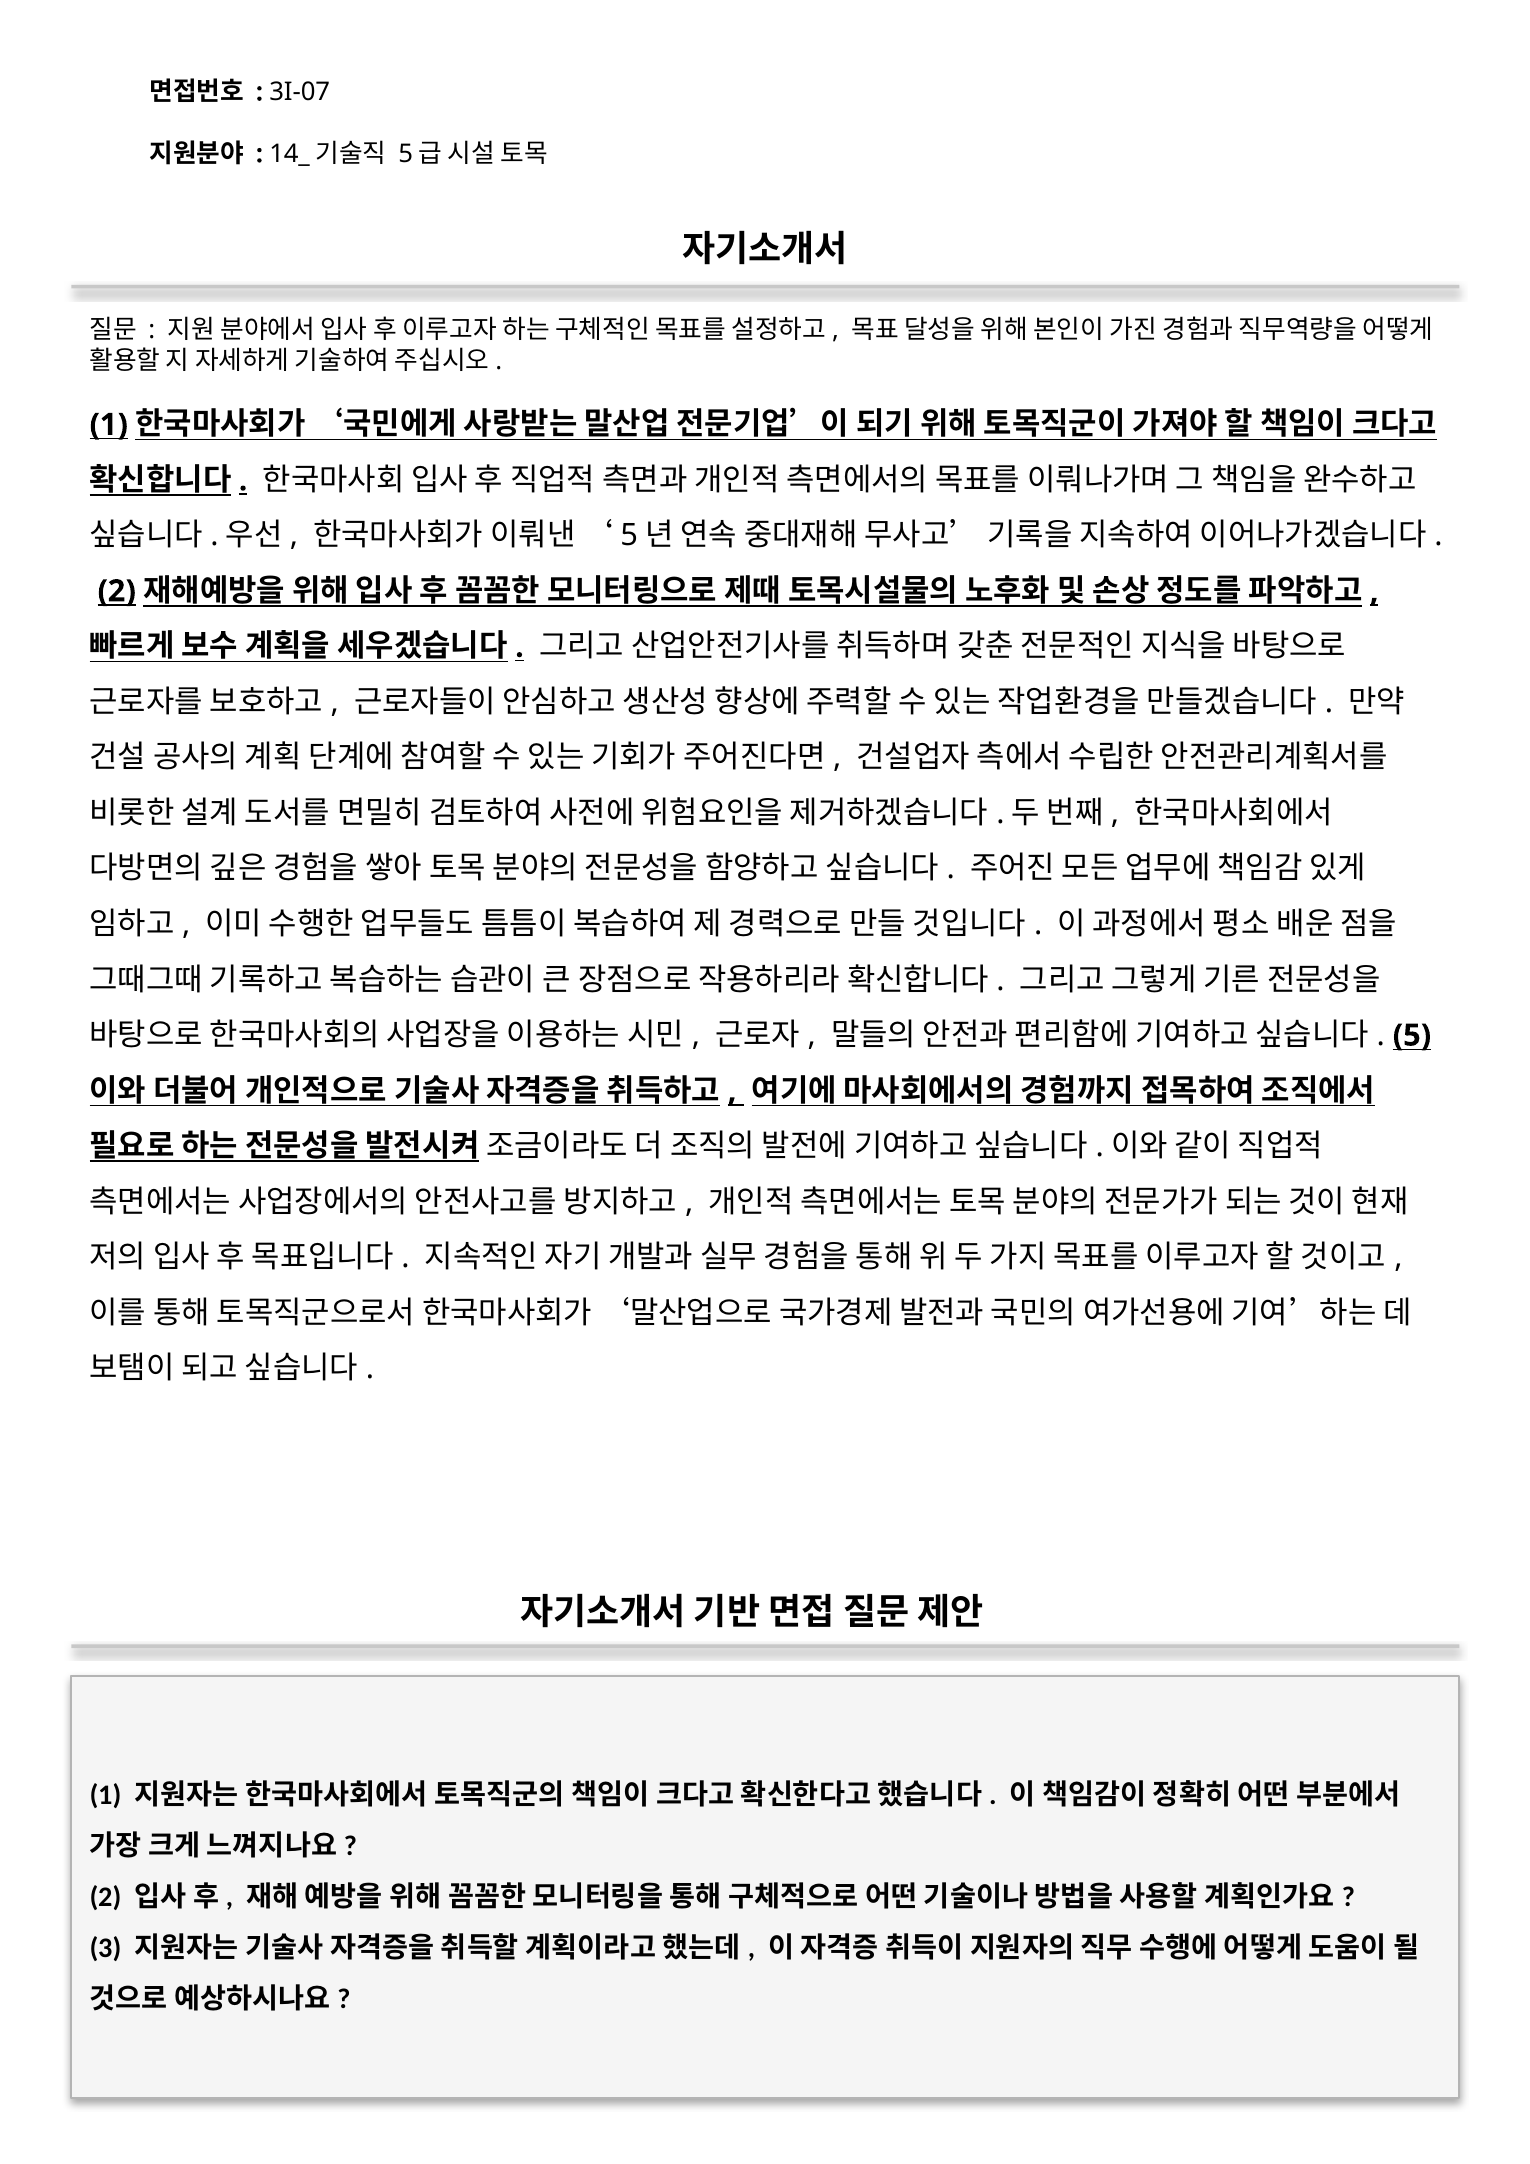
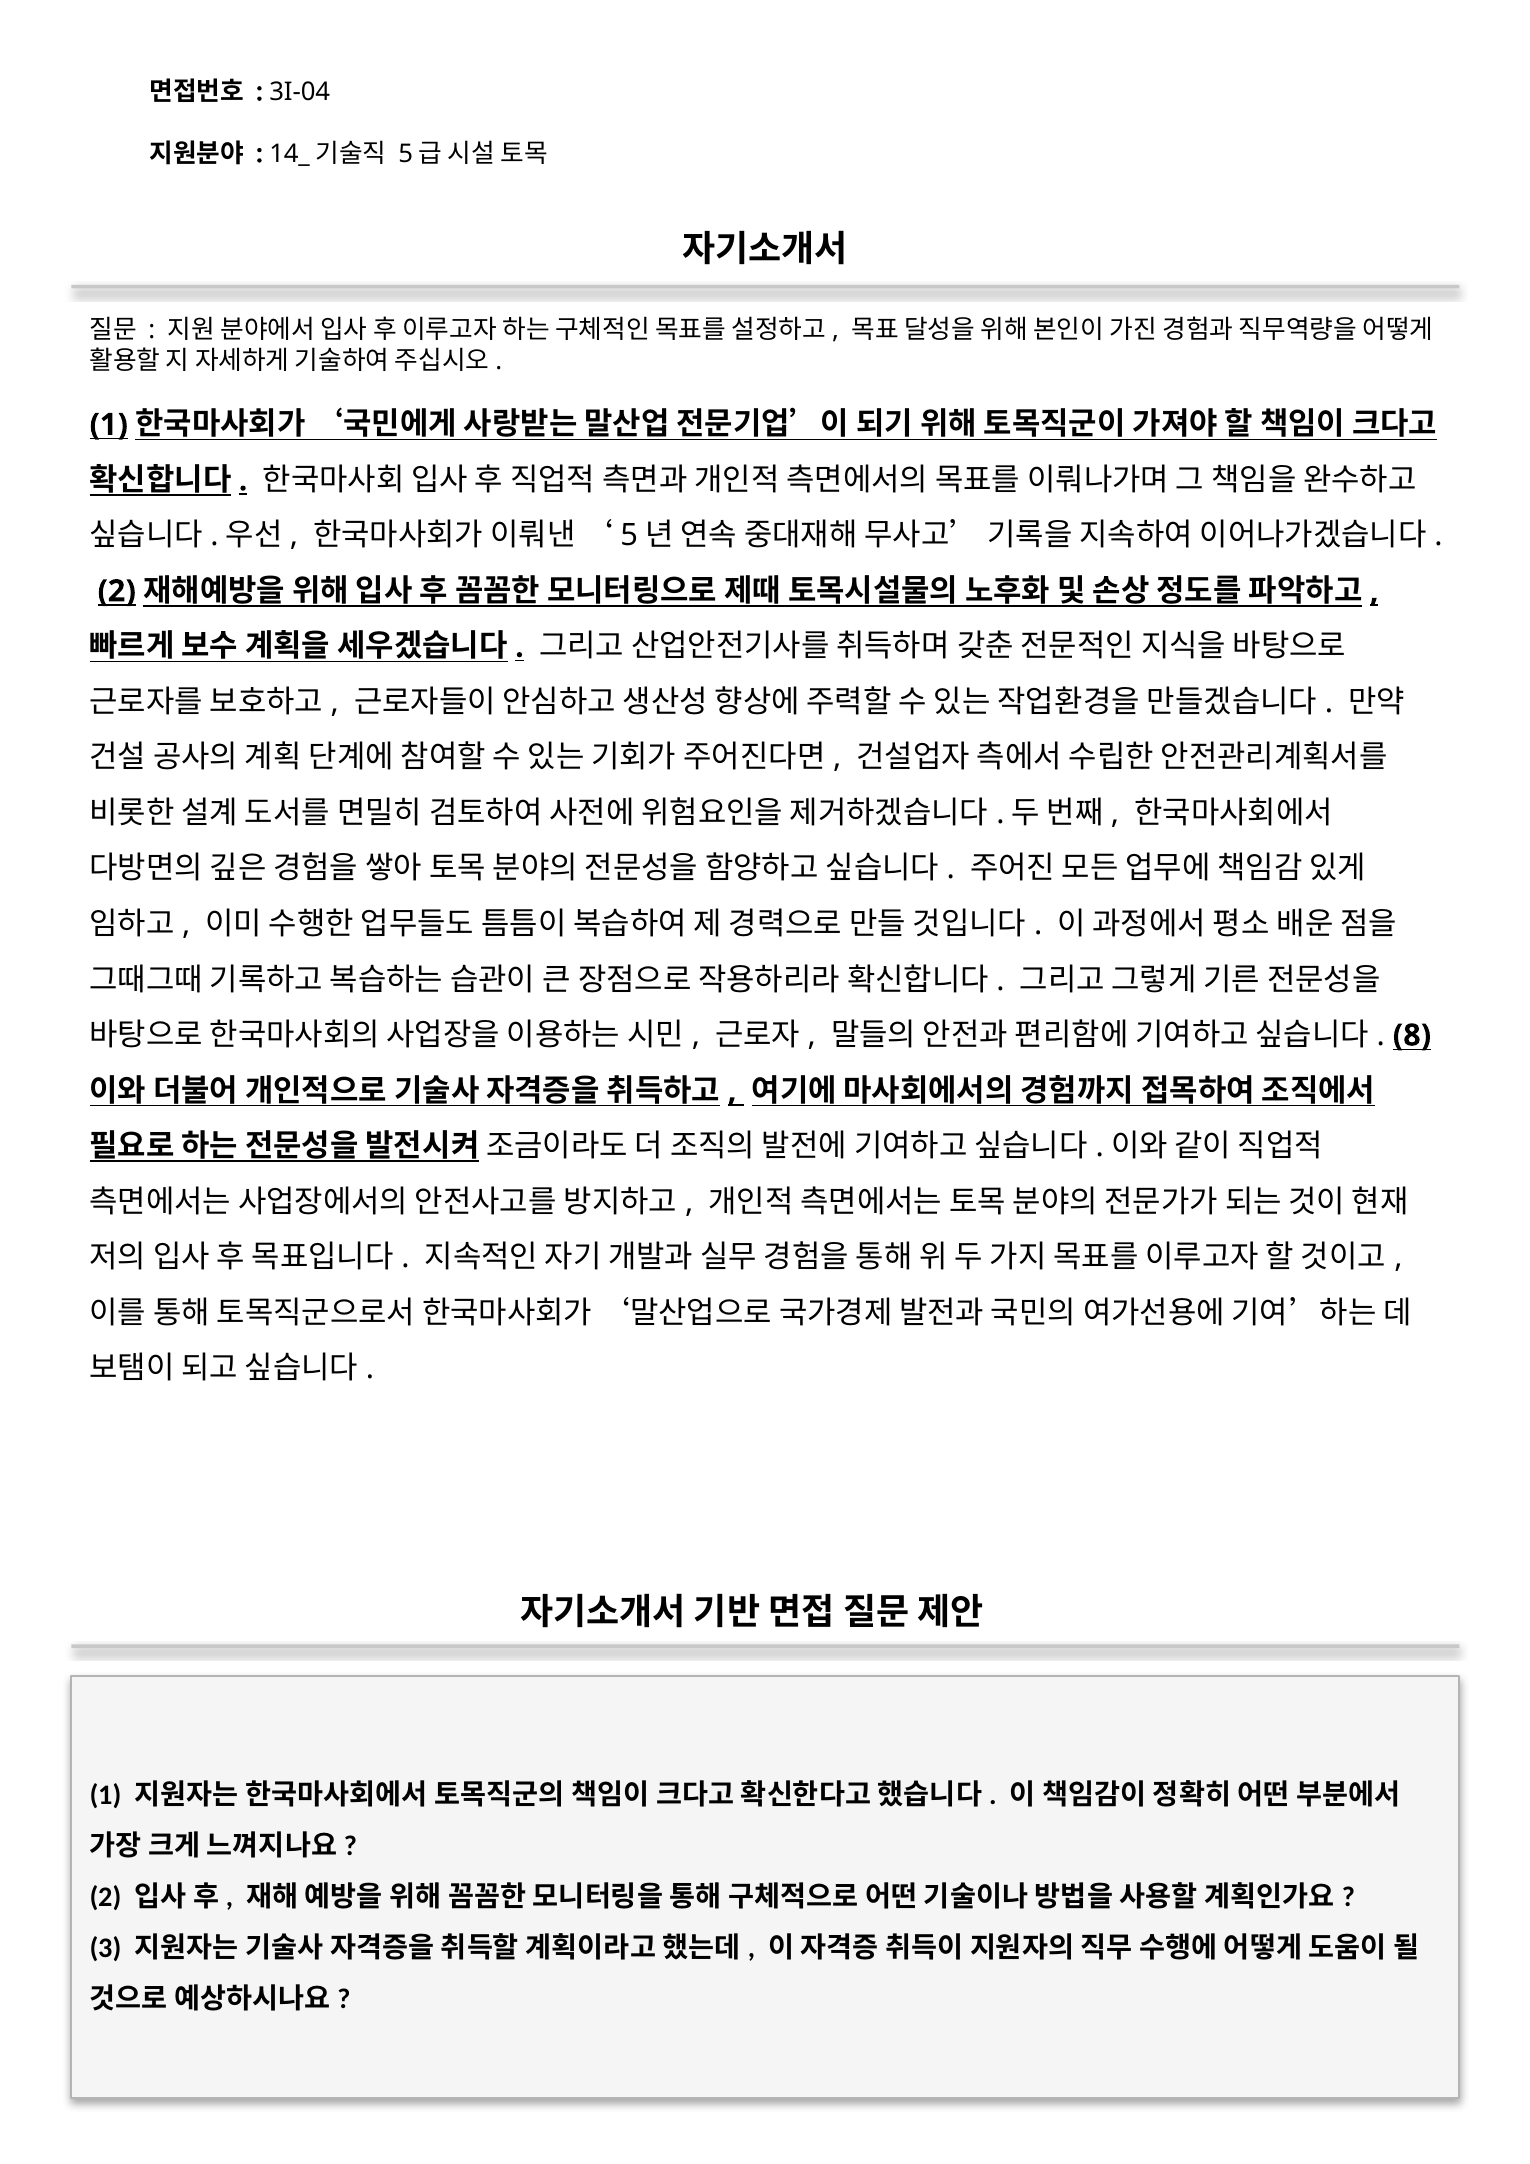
3I-07: 3I-07 -> 3I-04 (300, 92)
5: 5 -> 8 (1412, 1035)
